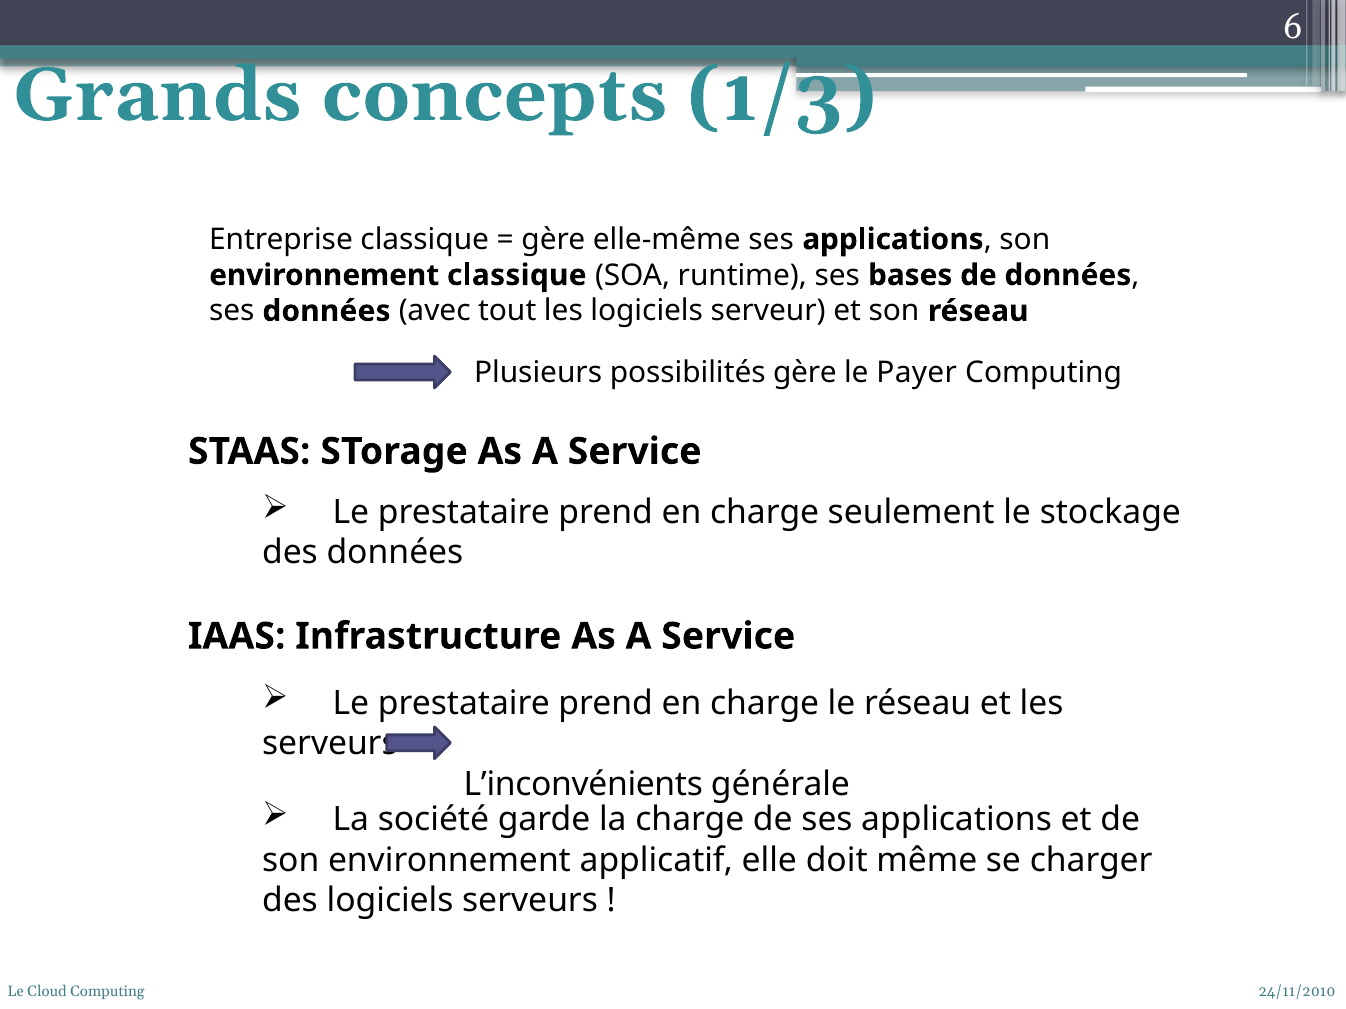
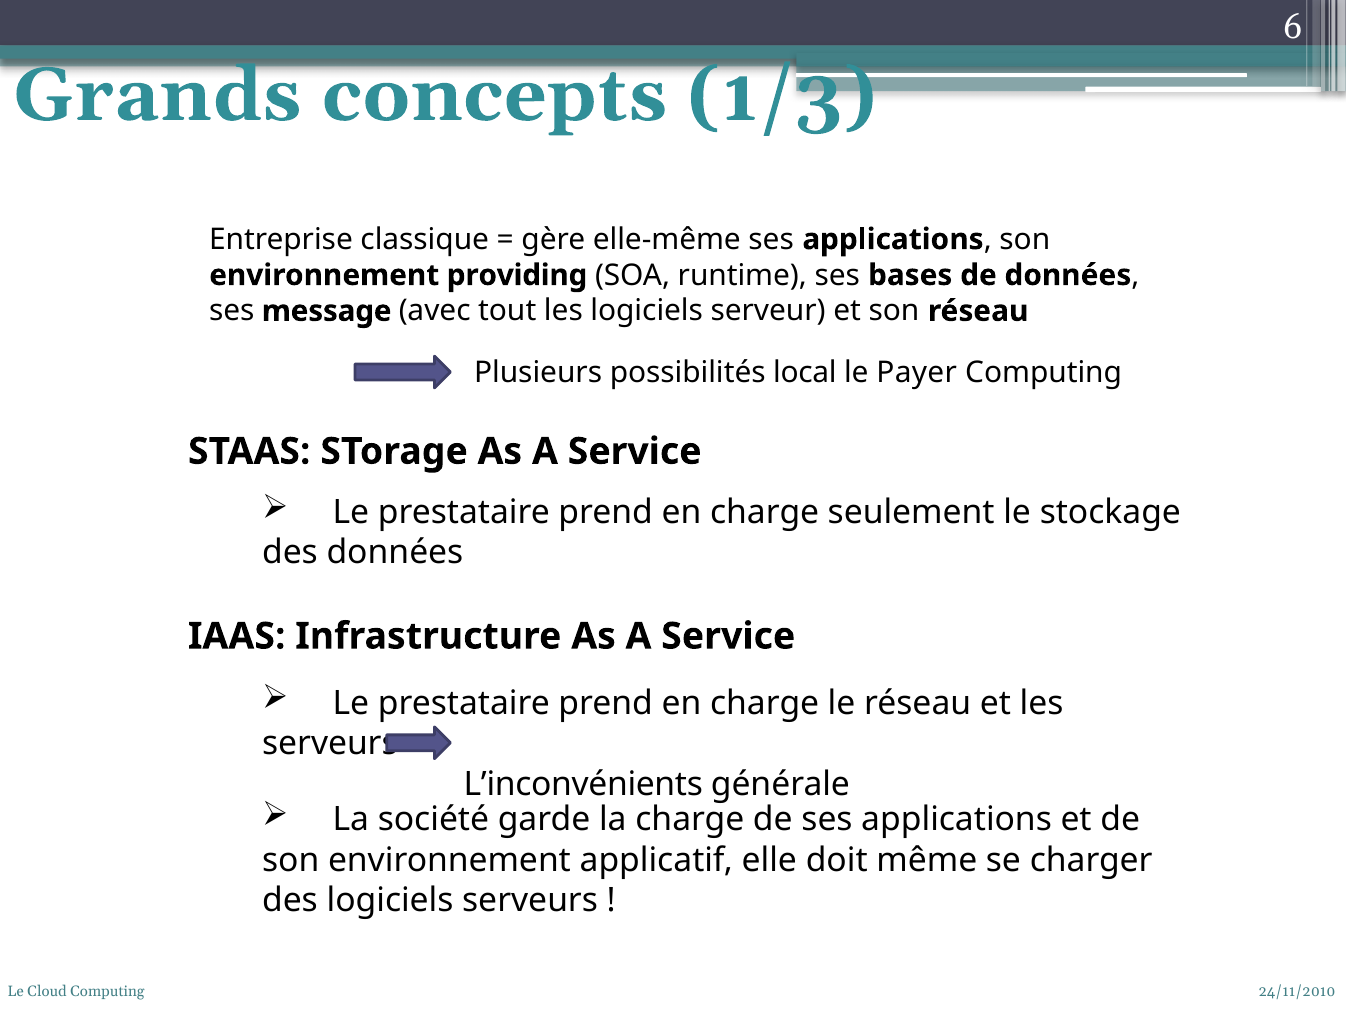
environnement classique: classique -> providing (517, 275)
ses données: données -> message (327, 311)
possibilités gère: gère -> local (805, 372)
